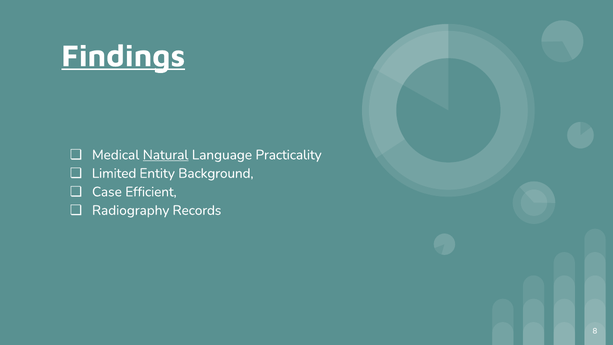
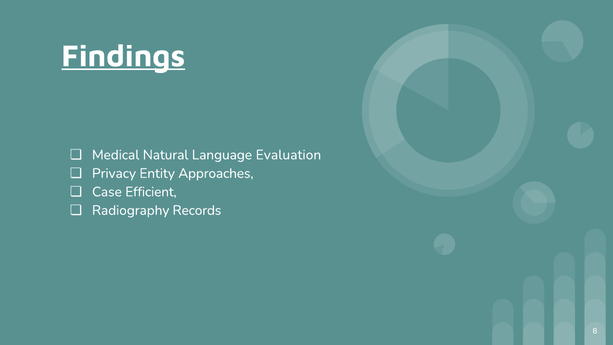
Natural underline: present -> none (166, 155)
Practicality: Practicality -> Evaluation (288, 155)
Limited: Limited -> Privacy (114, 173)
Background: Background -> Approaches (216, 173)
